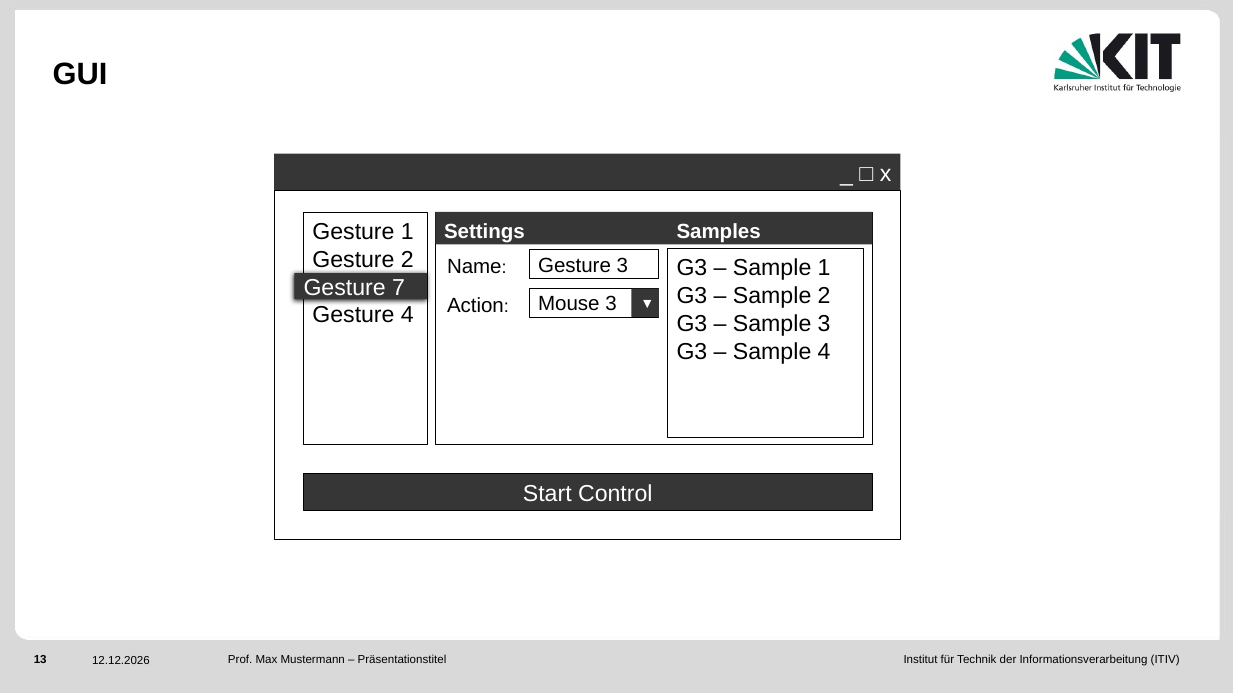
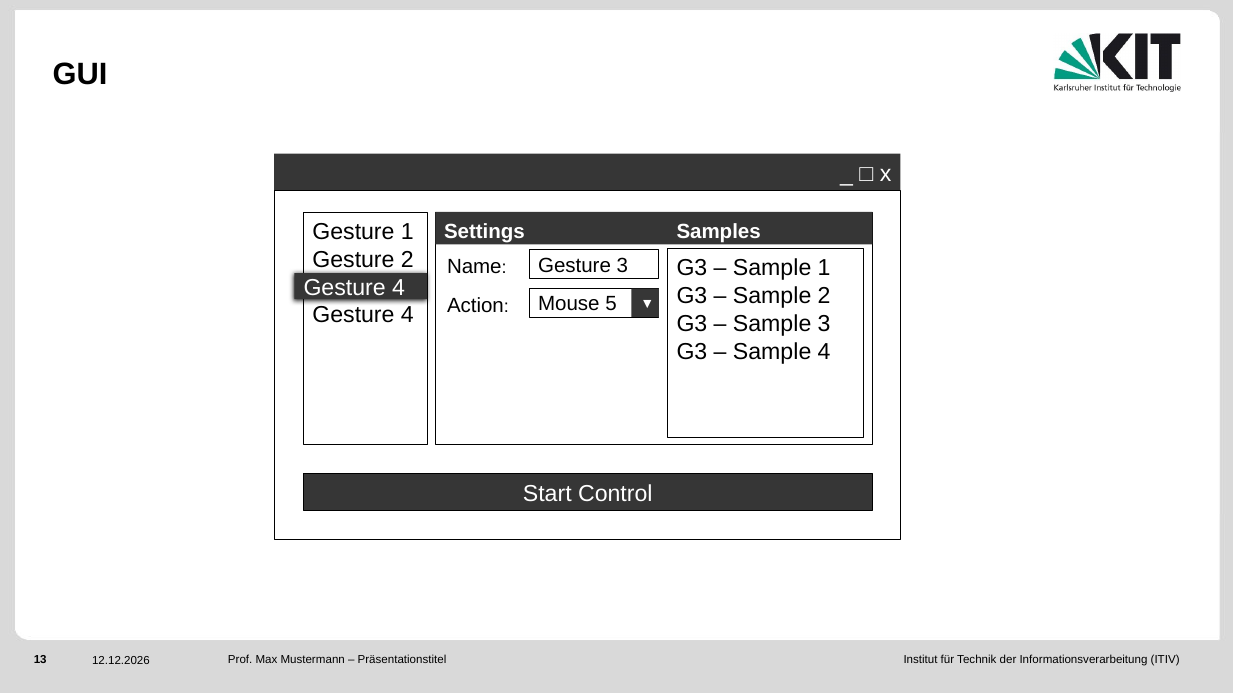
7: 7 -> 4 (399, 288)
Mouse 3: 3 -> 5 (611, 304)
